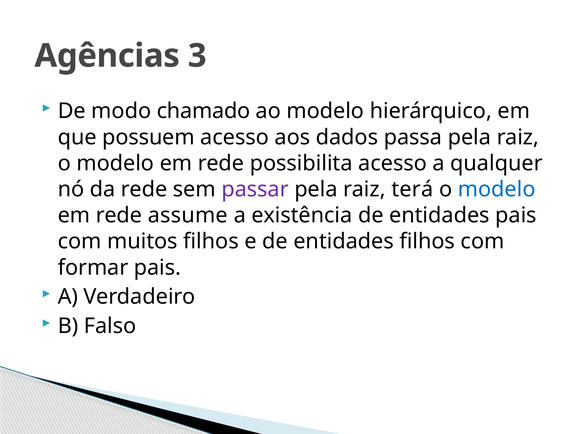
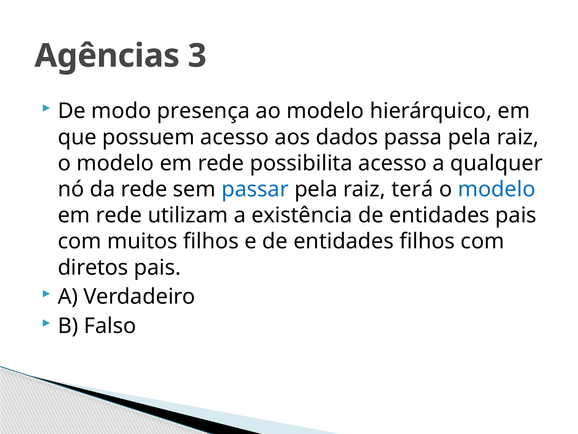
chamado: chamado -> presença (203, 111)
passar colour: purple -> blue (255, 189)
assume: assume -> utilizam (188, 215)
formar: formar -> diretos (93, 267)
